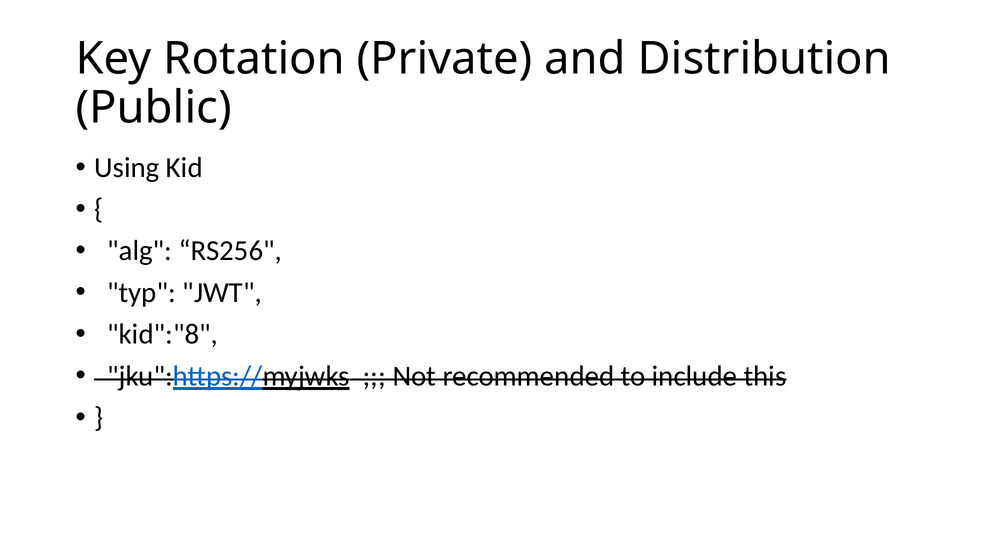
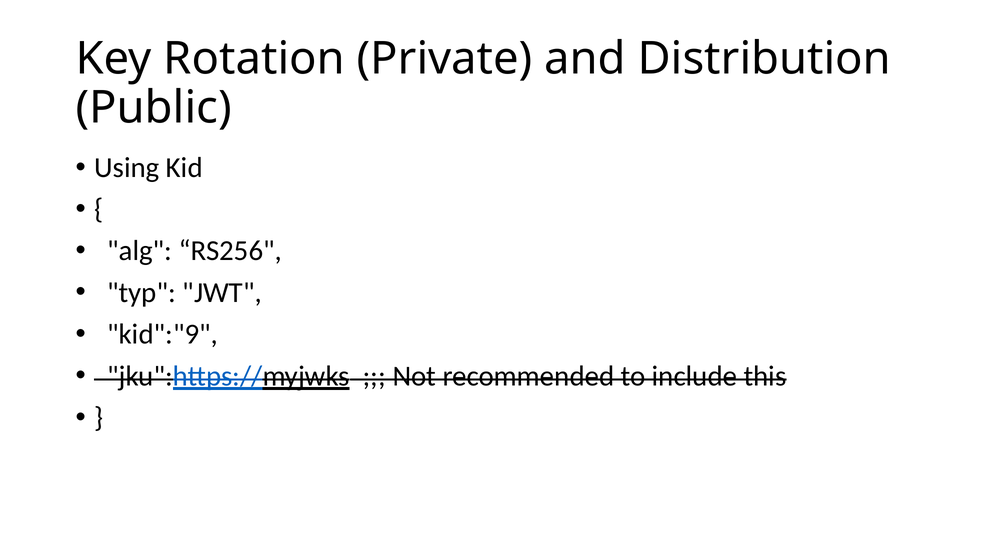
kid":"8: kid":"8 -> kid":"9 (163, 334)
